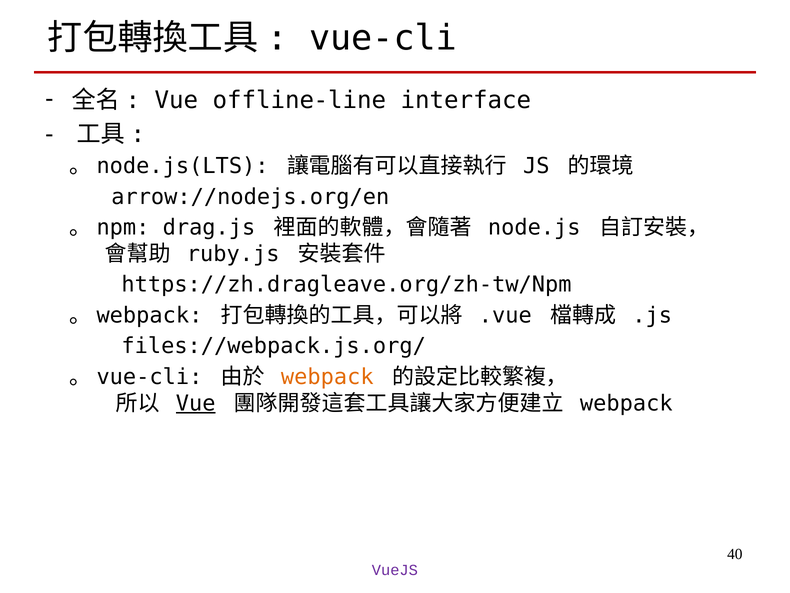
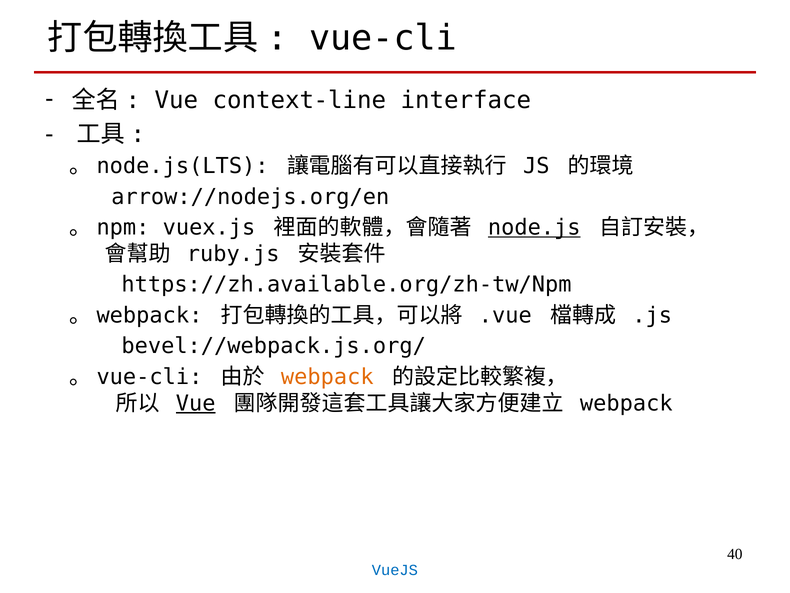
offline-line: offline-line -> context-line (300, 100)
drag.js: drag.js -> vuex.js (209, 227)
node.js underline: none -> present (534, 227)
https://zh.dragleave.org/zh-tw/Npm: https://zh.dragleave.org/zh-tw/Npm -> https://zh.available.org/zh-tw/Npm (346, 284)
files://webpack.js.org/: files://webpack.js.org/ -> bevel://webpack.js.org/ (274, 346)
VueJS colour: purple -> blue (395, 570)
